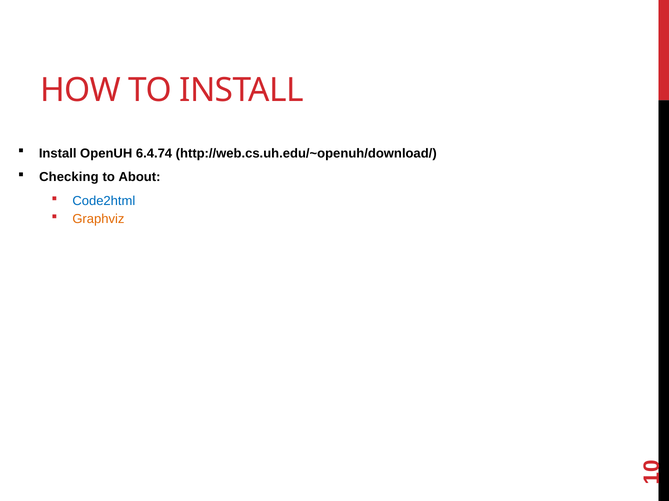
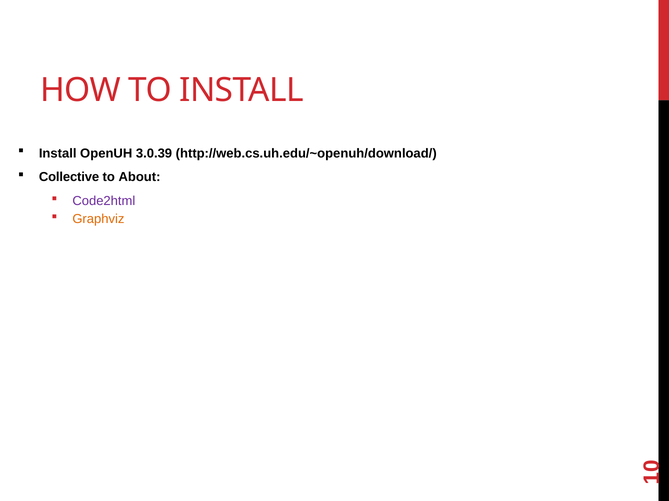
6.4.74: 6.4.74 -> 3.0.39 (154, 153)
Checking: Checking -> Collective (69, 177)
Code2html colour: blue -> purple (104, 201)
